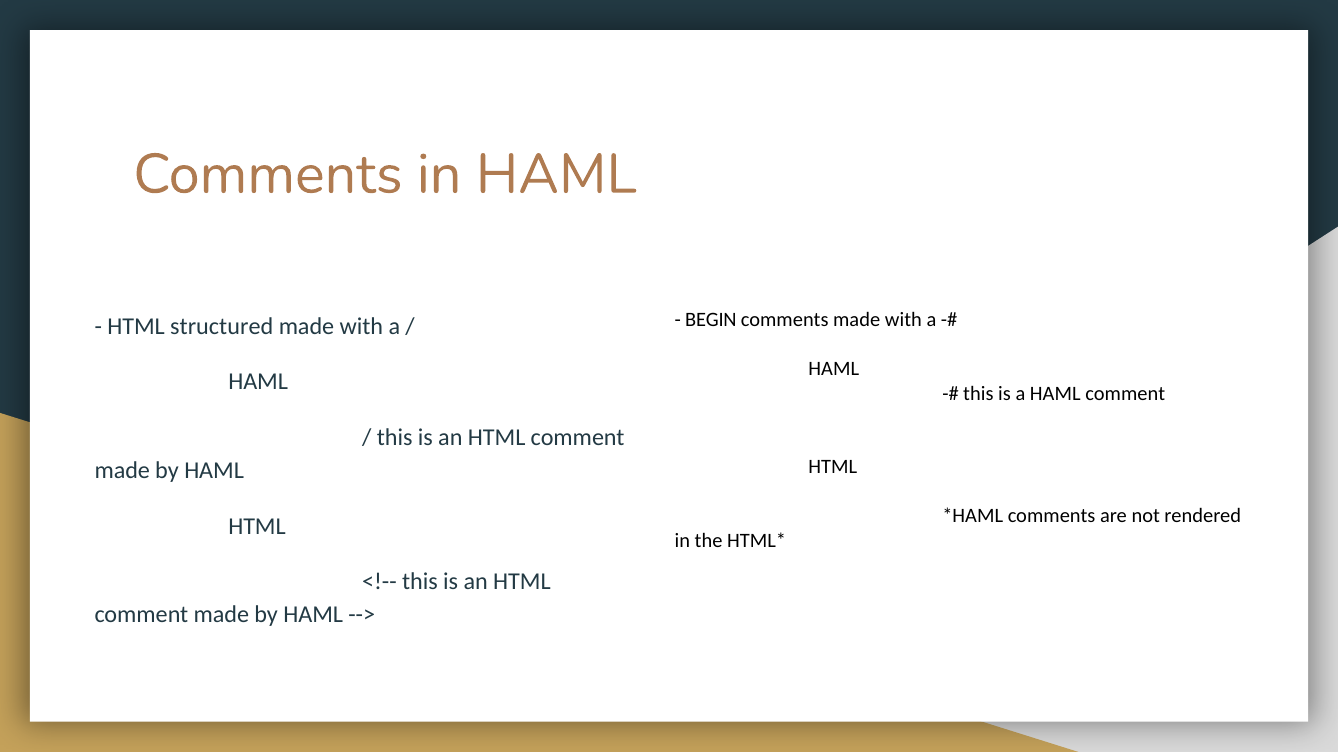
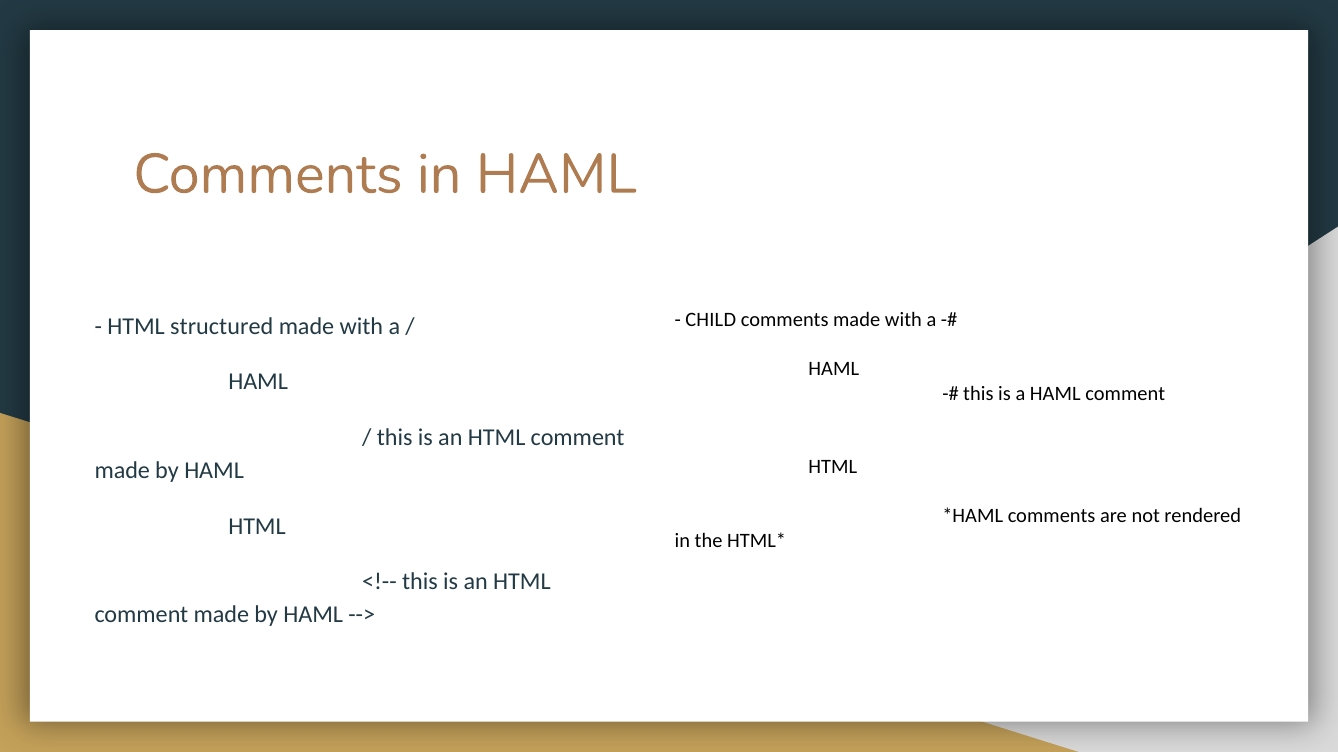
BEGIN: BEGIN -> CHILD (711, 320)
